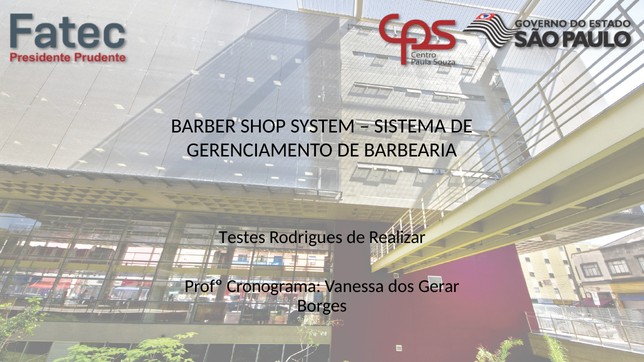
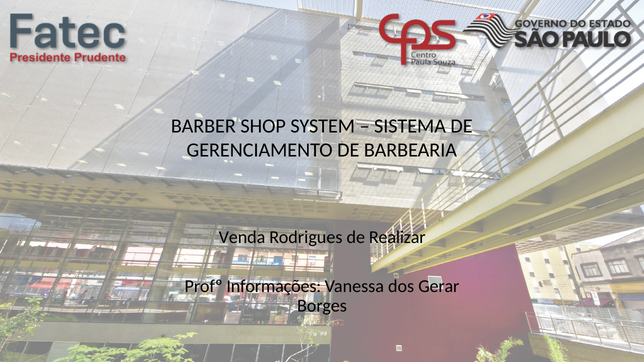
Testes: Testes -> Venda (242, 237)
Cronograma: Cronograma -> Informações (274, 287)
